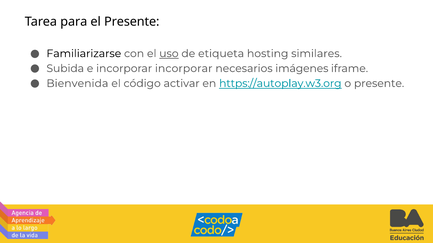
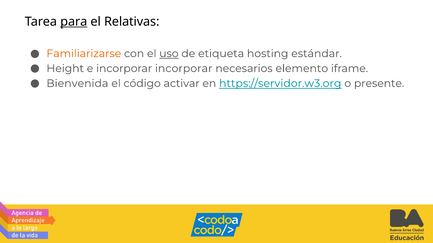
para underline: none -> present (74, 22)
el Presente: Presente -> Relativas (132, 22)
Familiarizarse colour: black -> orange (84, 54)
similares: similares -> estándar (317, 54)
Subida: Subida -> Height (65, 69)
imágenes: imágenes -> elemento (302, 69)
https://autoplay.w3.org: https://autoplay.w3.org -> https://servidor.w3.org (280, 84)
